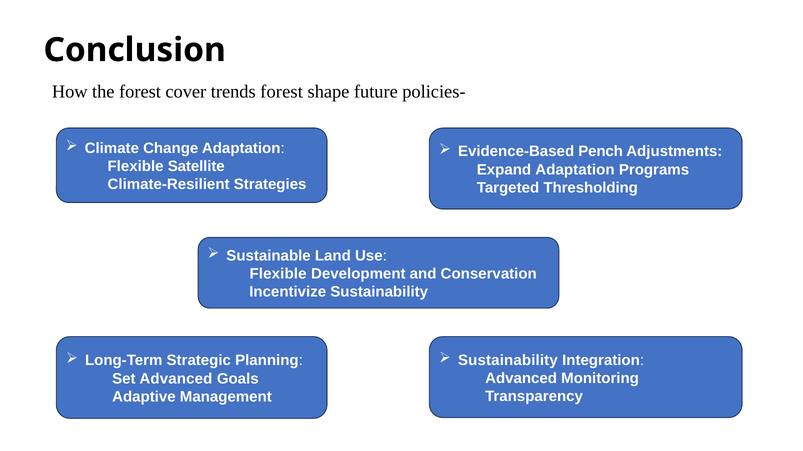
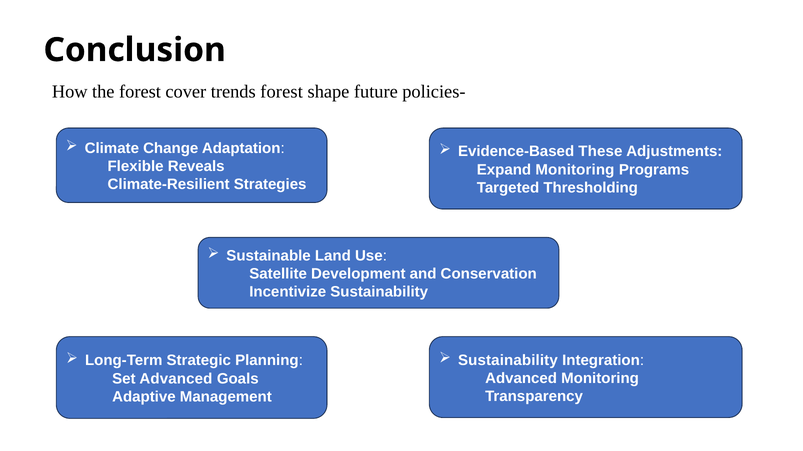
Pench: Pench -> These (600, 152)
Satellite: Satellite -> Reveals (196, 167)
Expand Adaptation: Adaptation -> Monitoring (575, 170)
Flexible: Flexible -> Satellite (278, 274)
